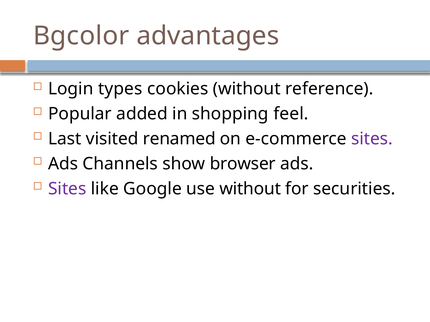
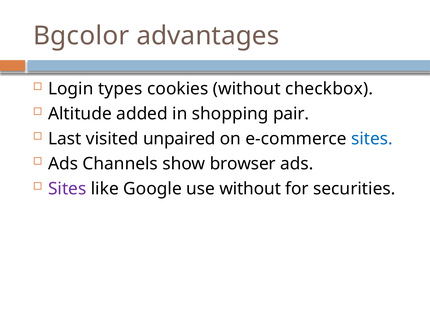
reference: reference -> checkbox (329, 89)
Popular: Popular -> Altitude (80, 114)
feel: feel -> pair (291, 114)
renamed: renamed -> unpaired (179, 139)
sites colour: purple -> blue (372, 139)
